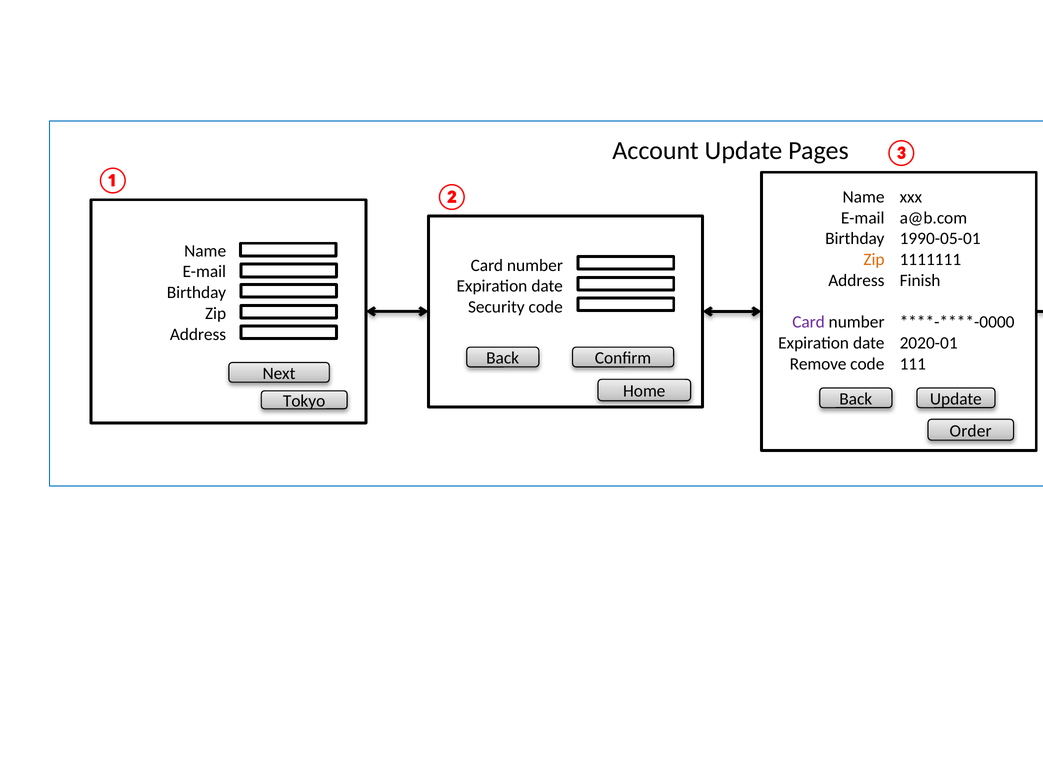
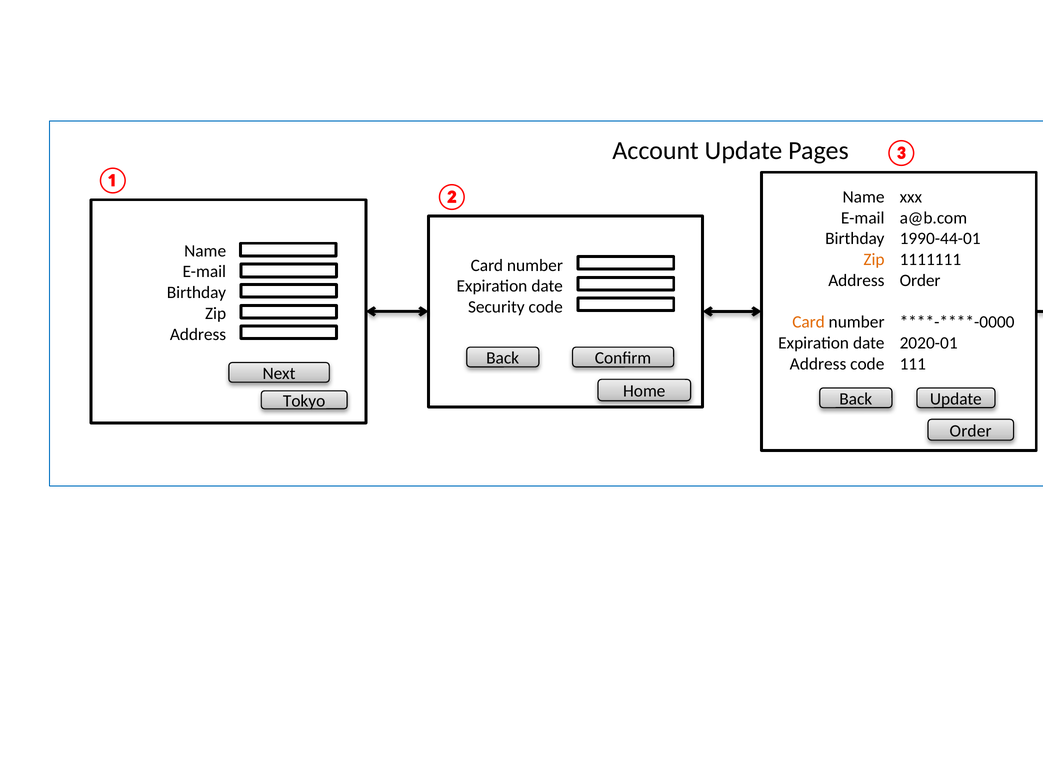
1990-05-01: 1990-05-01 -> 1990-44-01 (940, 239)
Finish: Finish -> Order (920, 280)
Card colour: purple -> orange (809, 322)
Remove: Remove -> Address (818, 364)
